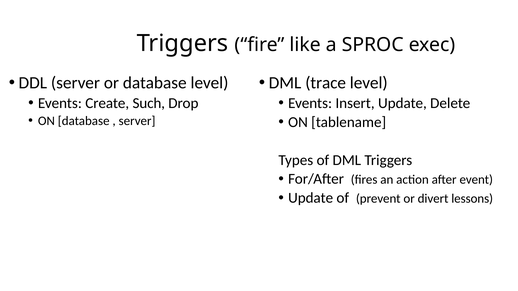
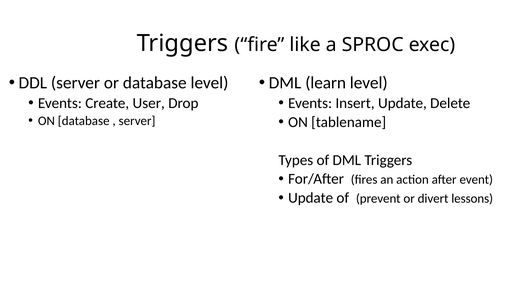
trace: trace -> learn (326, 83)
Such: Such -> User (149, 103)
